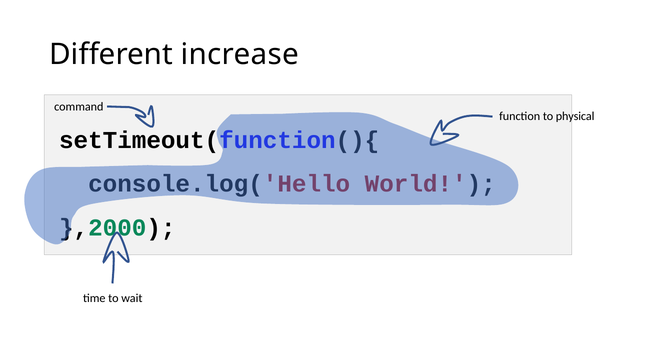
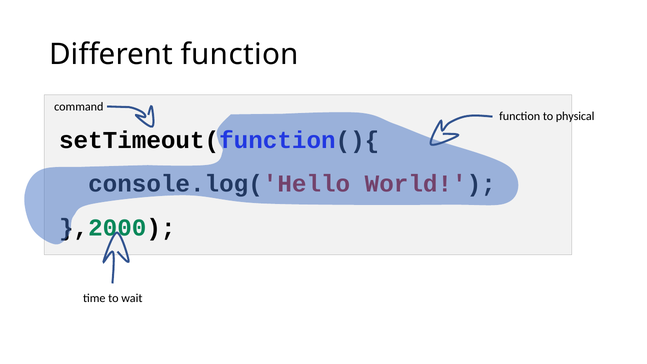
Different increase: increase -> function (240, 54)
